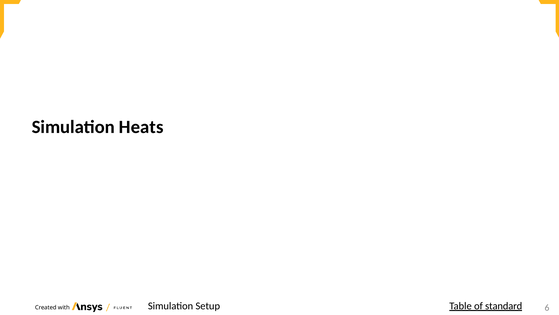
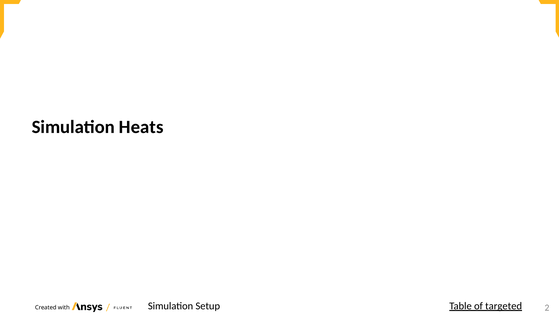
standard: standard -> targeted (504, 305)
6: 6 -> 2 (547, 307)
